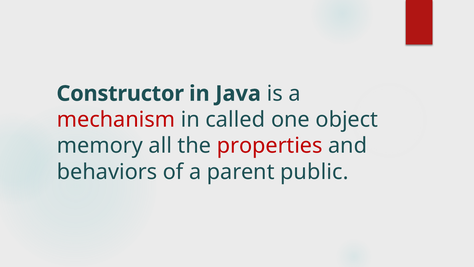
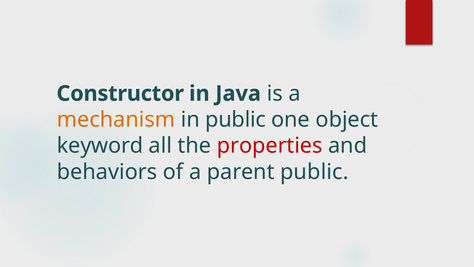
mechanism colour: red -> orange (116, 120)
in called: called -> public (236, 120)
memory: memory -> keyword (100, 146)
